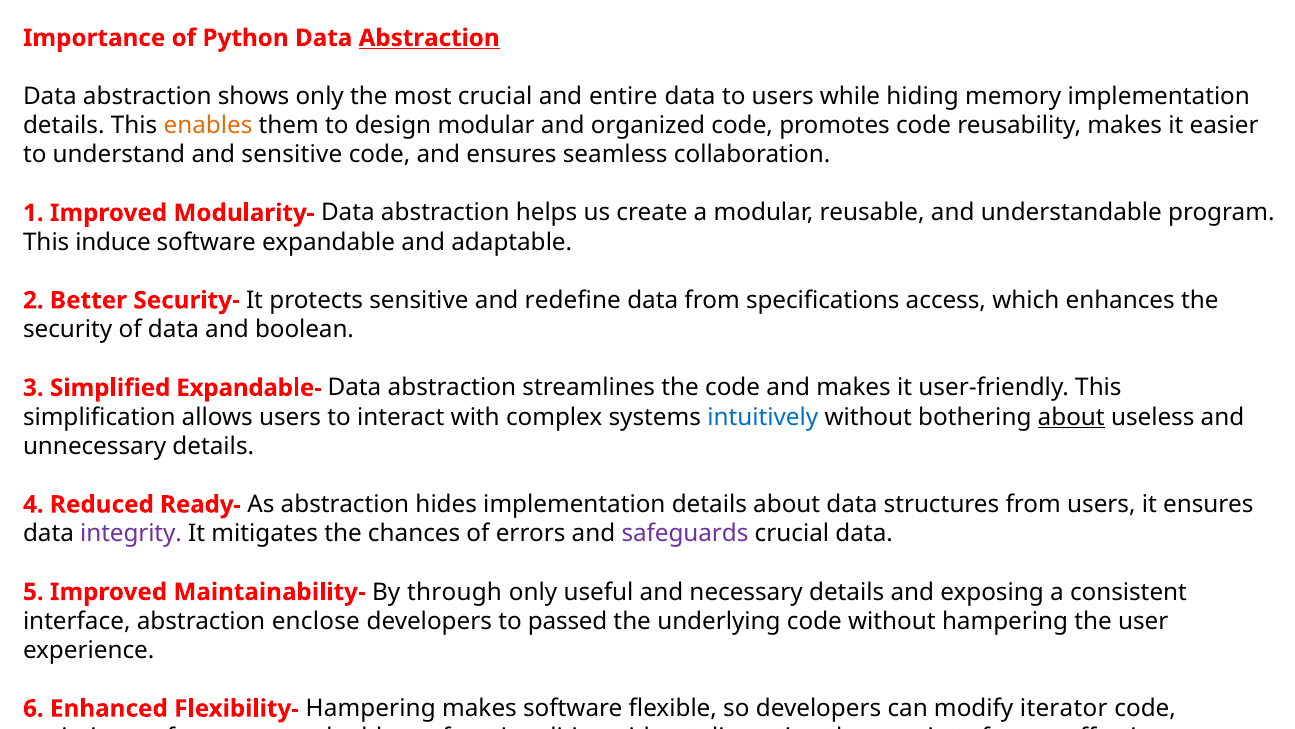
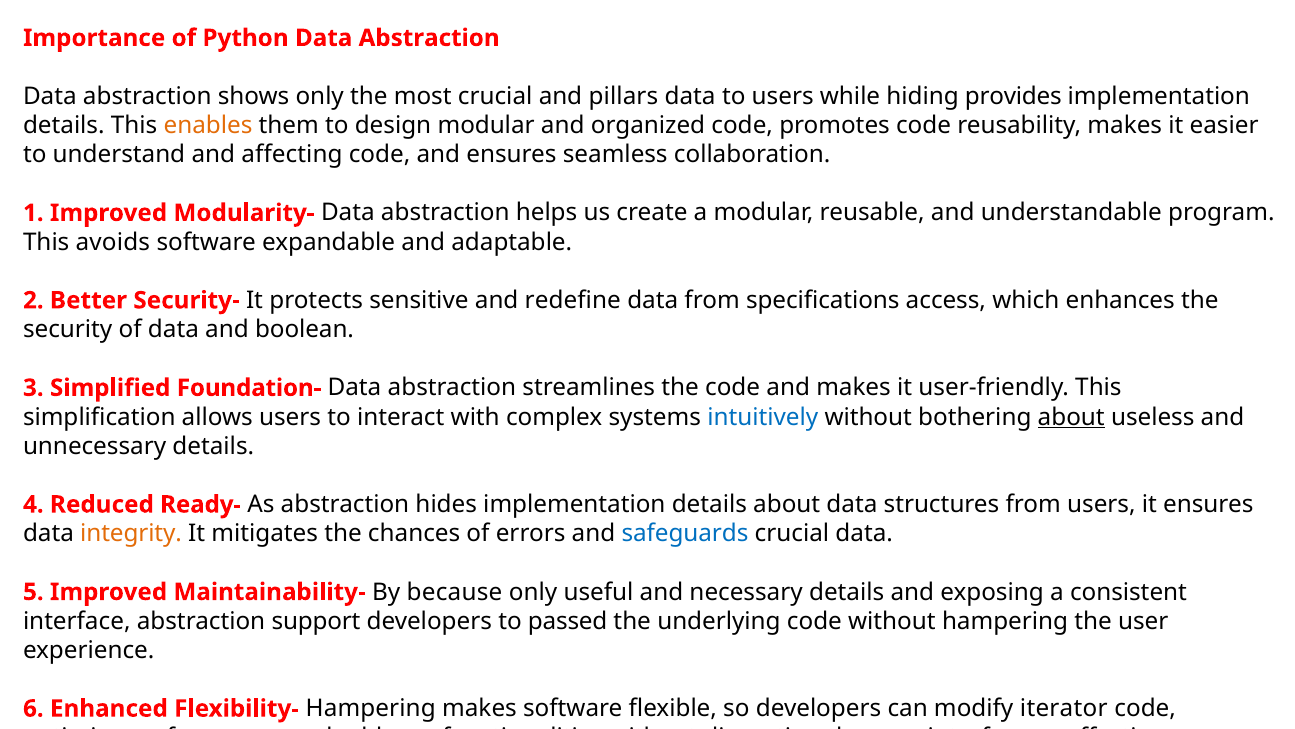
Abstraction underline: present -> none (429, 38)
entire: entire -> pillars (623, 96)
memory: memory -> provides (1013, 96)
and sensitive: sensitive -> affecting (292, 154)
induce: induce -> avoids (113, 242)
Expandable-: Expandable- -> Foundation- (249, 388)
integrity colour: purple -> orange (131, 533)
safeguards colour: purple -> blue (685, 533)
through: through -> because (455, 592)
enclose: enclose -> support (316, 621)
